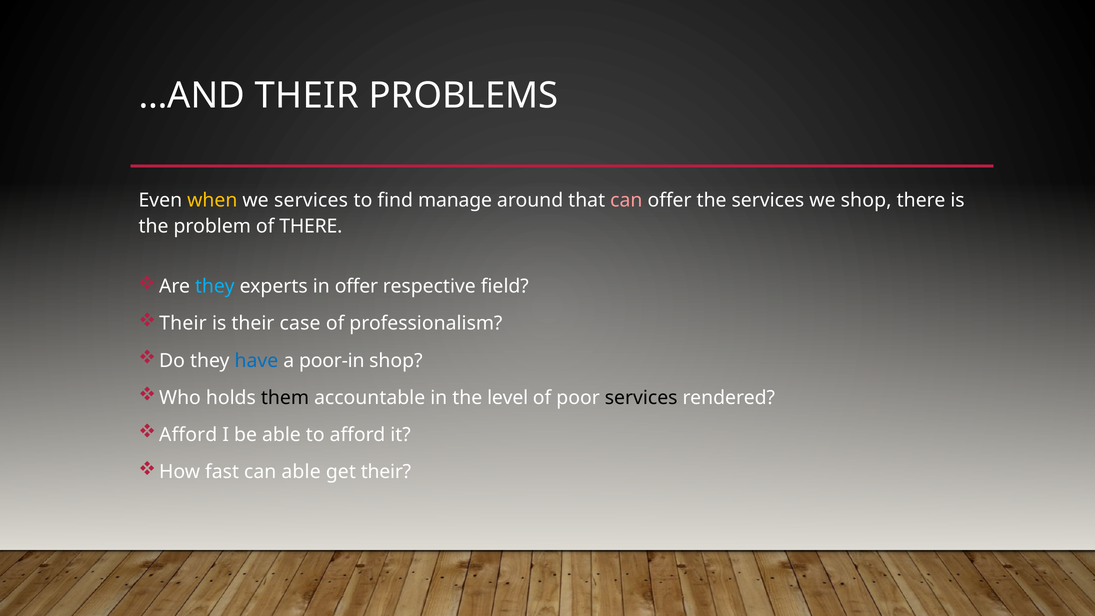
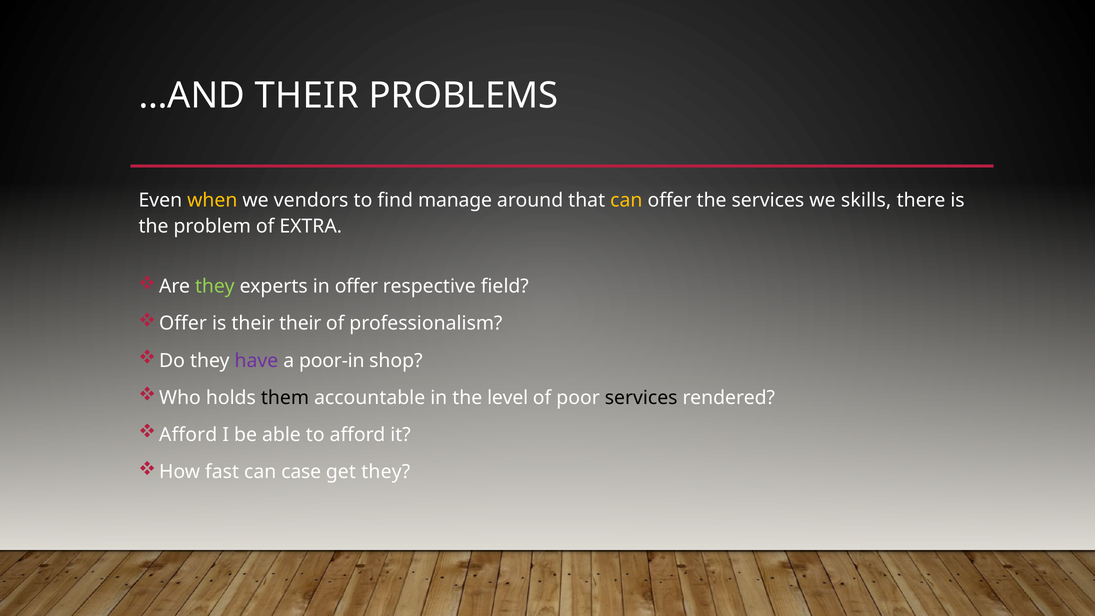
we services: services -> vendors (311, 200)
can colour: pink -> yellow (626, 200)
we shop: shop -> skills (866, 200)
of THERE: THERE -> EXTRA (311, 226)
they colour: light blue -> light green (215, 286)
Their: Their -> Offer (183, 324)
their case: case -> their (300, 324)
have colour: blue -> purple (256, 361)
can able: able -> case (301, 472)
get their: their -> they (386, 472)
